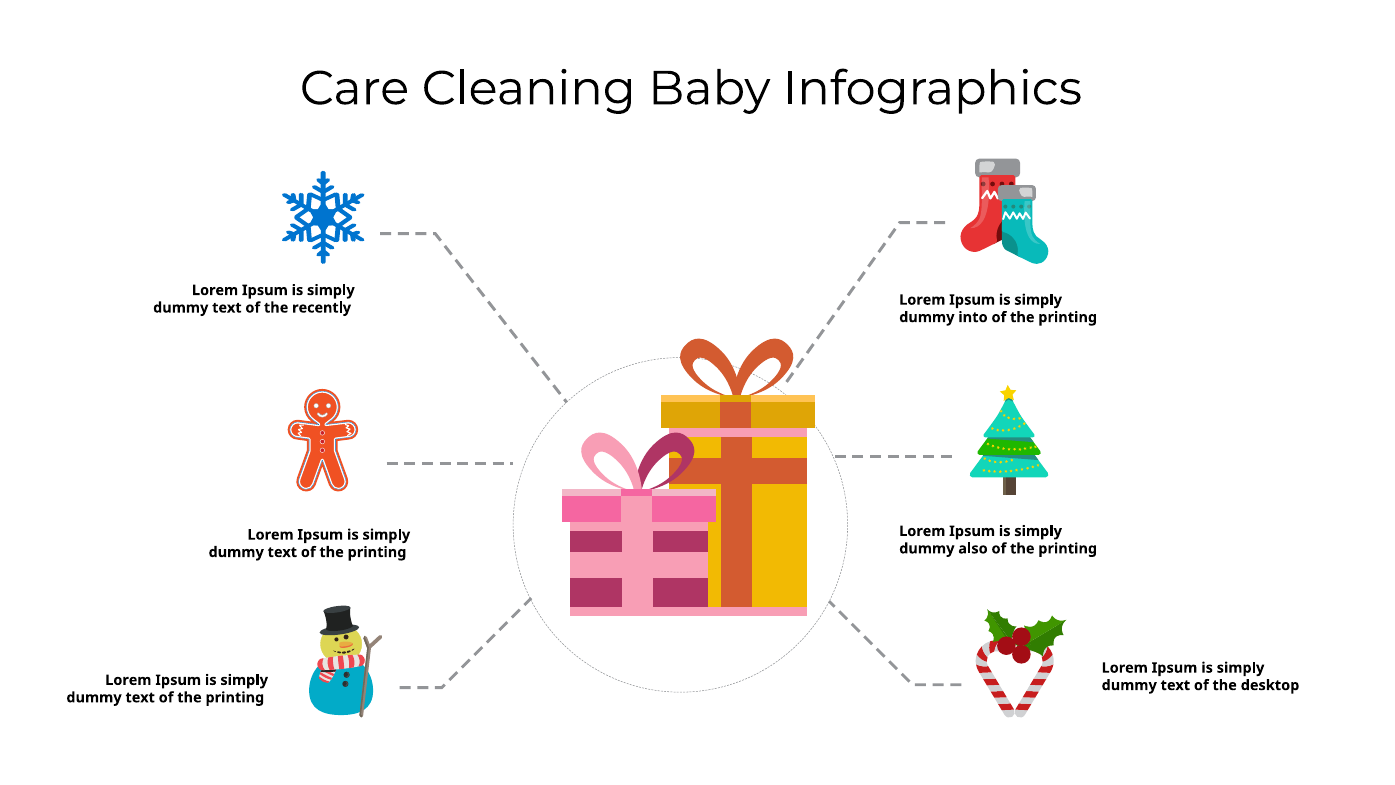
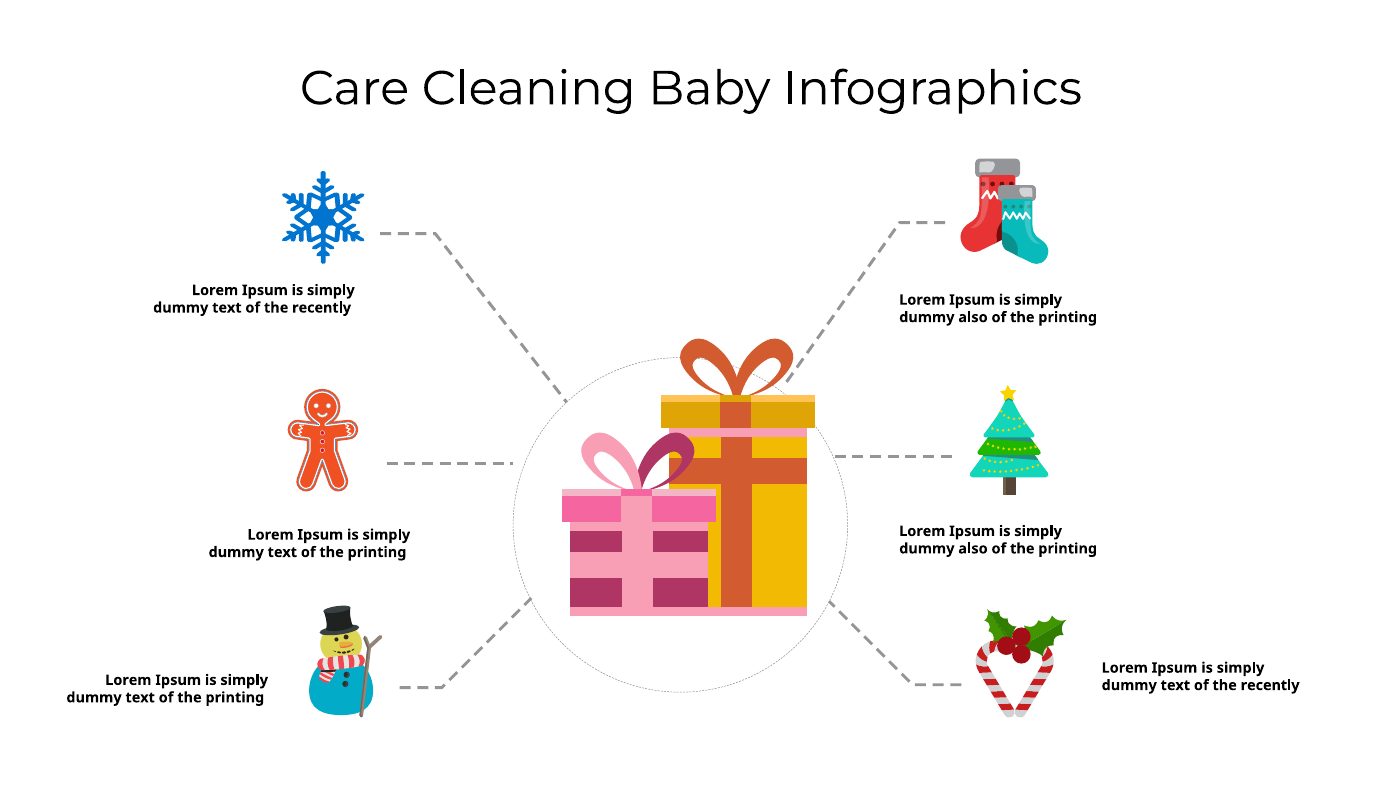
into: into -> also (973, 317)
desktop: desktop -> recently (1270, 685)
